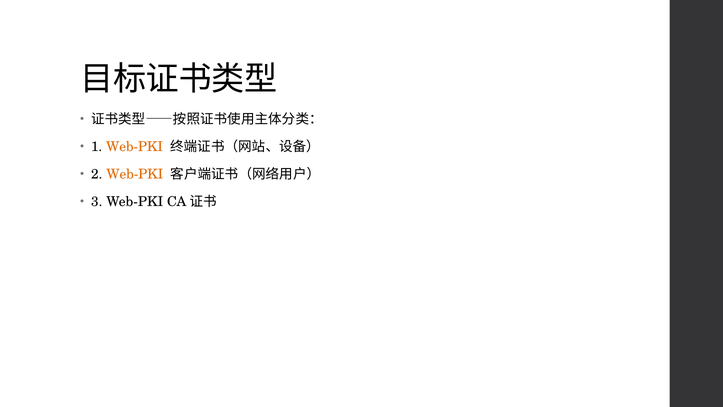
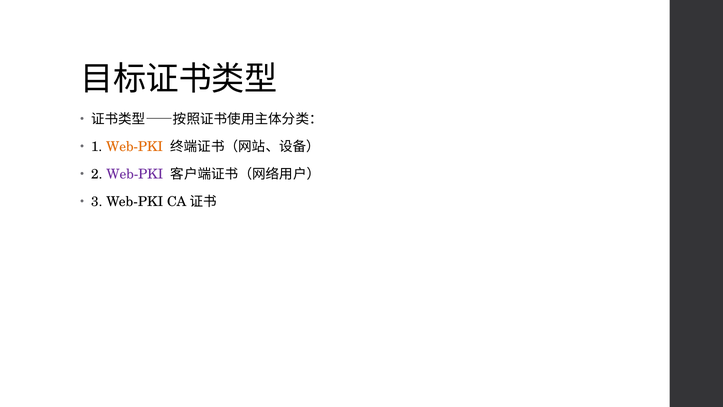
Web-PKI colour: orange -> purple (135, 174)
